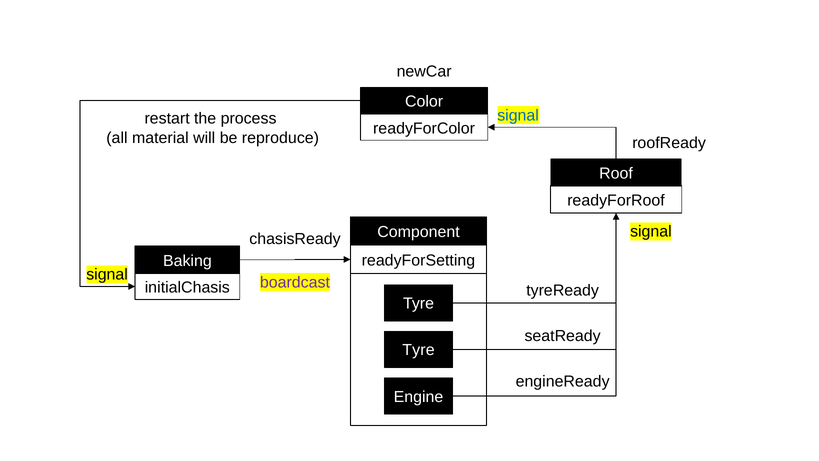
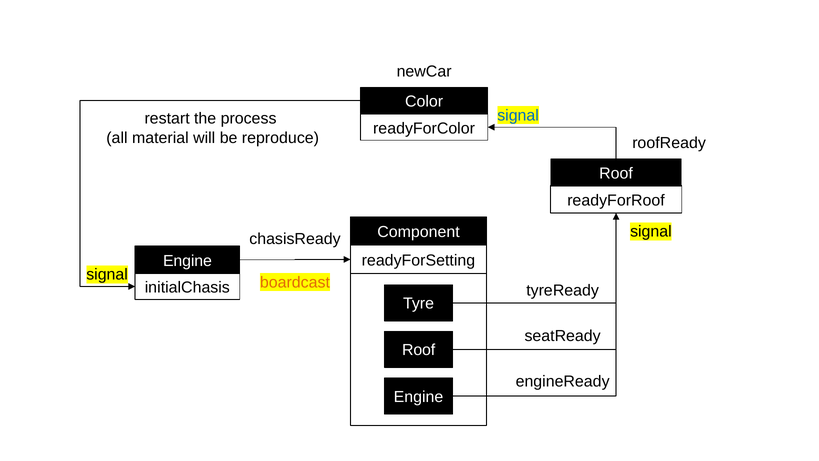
Baking: Baking -> Engine (187, 261)
boardcast colour: purple -> orange (295, 282)
Tyre: Tyre -> Roof (419, 350)
